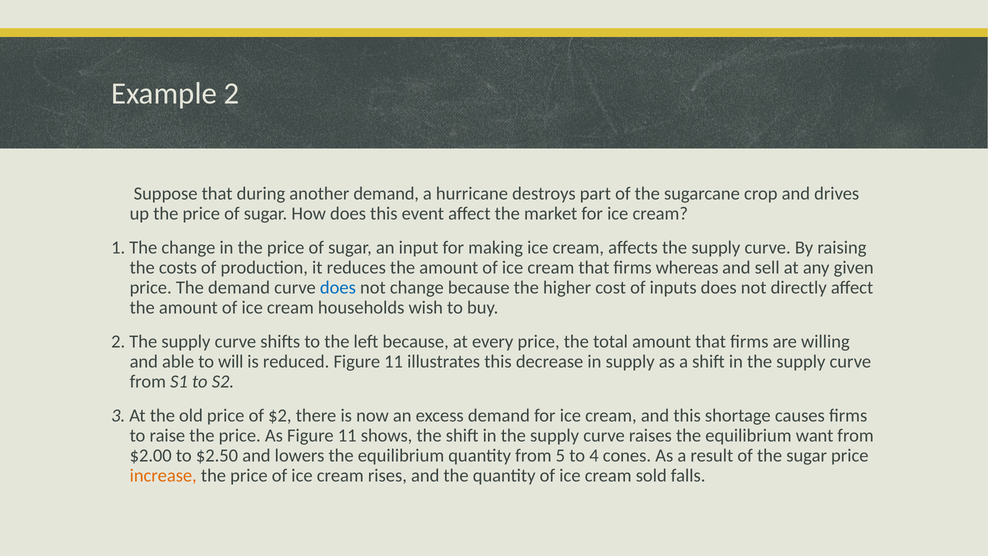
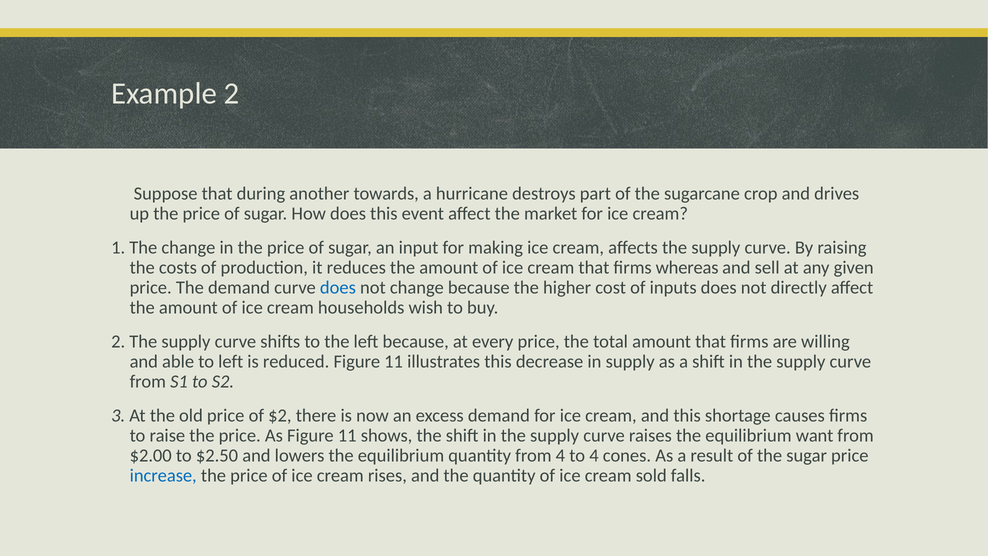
another demand: demand -> towards (386, 194)
to will: will -> left (231, 361)
from 5: 5 -> 4 (560, 455)
increase colour: orange -> blue (163, 475)
